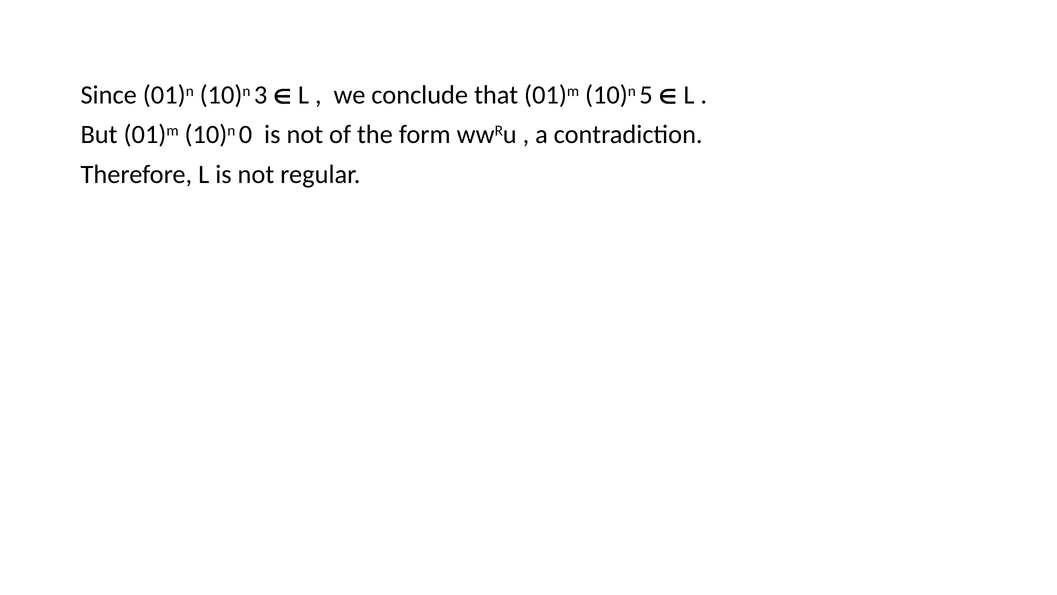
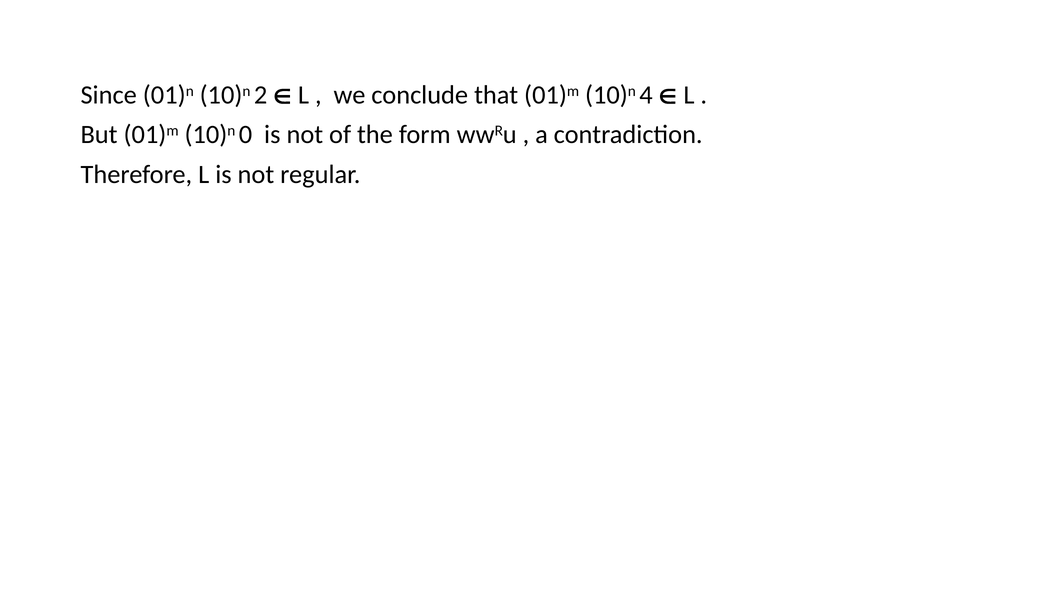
3: 3 -> 2 (261, 95)
5: 5 -> 4 (646, 95)
